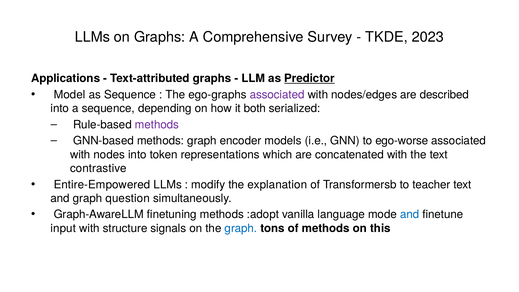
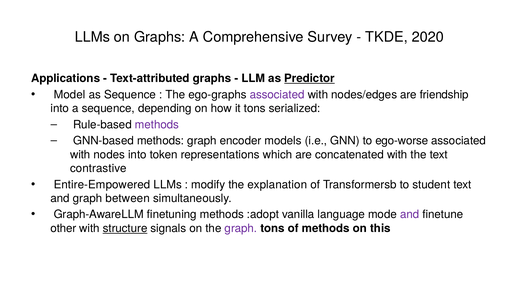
2023: 2023 -> 2020 (428, 37)
described: described -> friendship (444, 95)
it both: both -> tons (255, 108)
teacher: teacher -> student (431, 185)
question: question -> between (128, 198)
and colour: blue -> purple (410, 214)
input: input -> other (63, 228)
structure underline: none -> present (125, 228)
graph colour: blue -> purple (241, 228)
